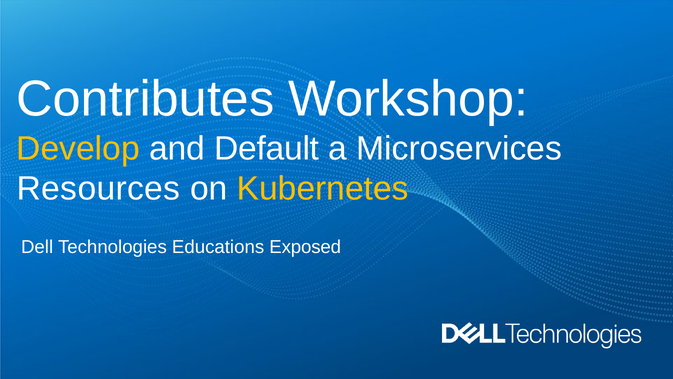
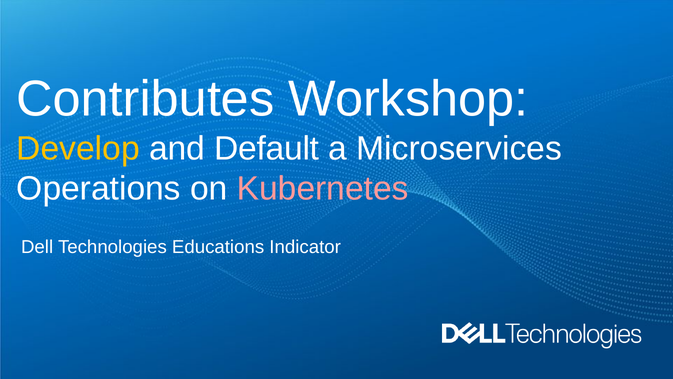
Resources: Resources -> Operations (99, 189)
Kubernetes colour: yellow -> pink (323, 189)
Exposed: Exposed -> Indicator (305, 247)
